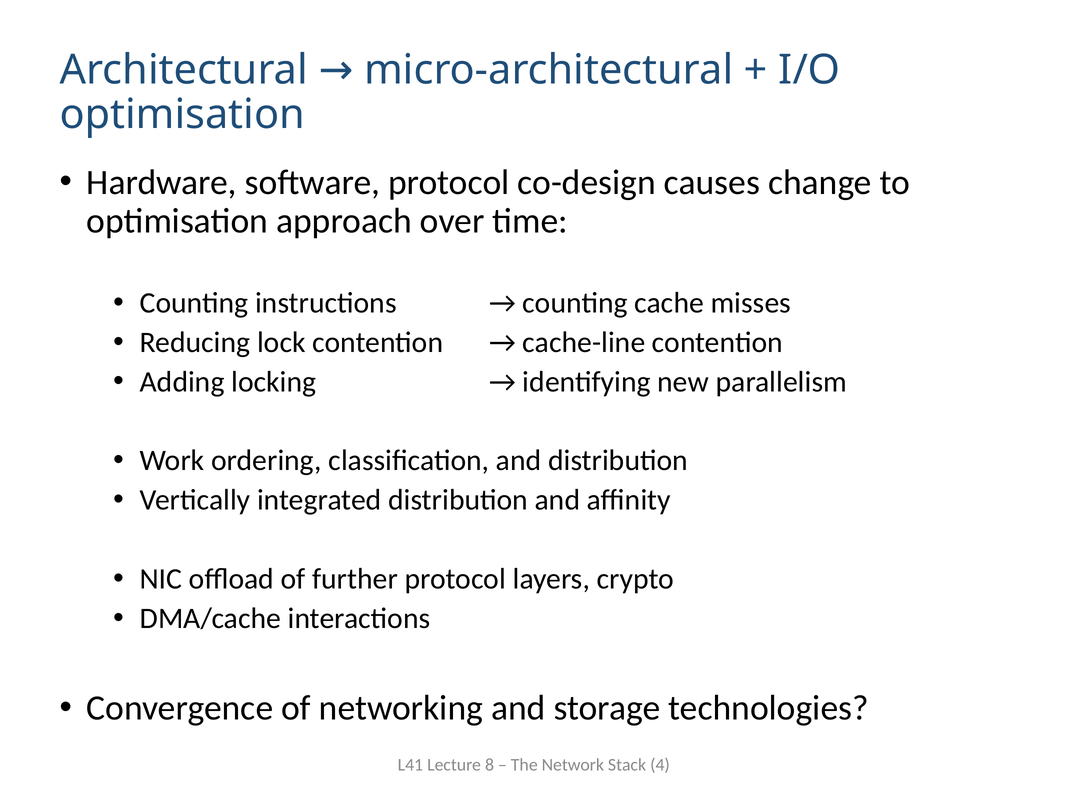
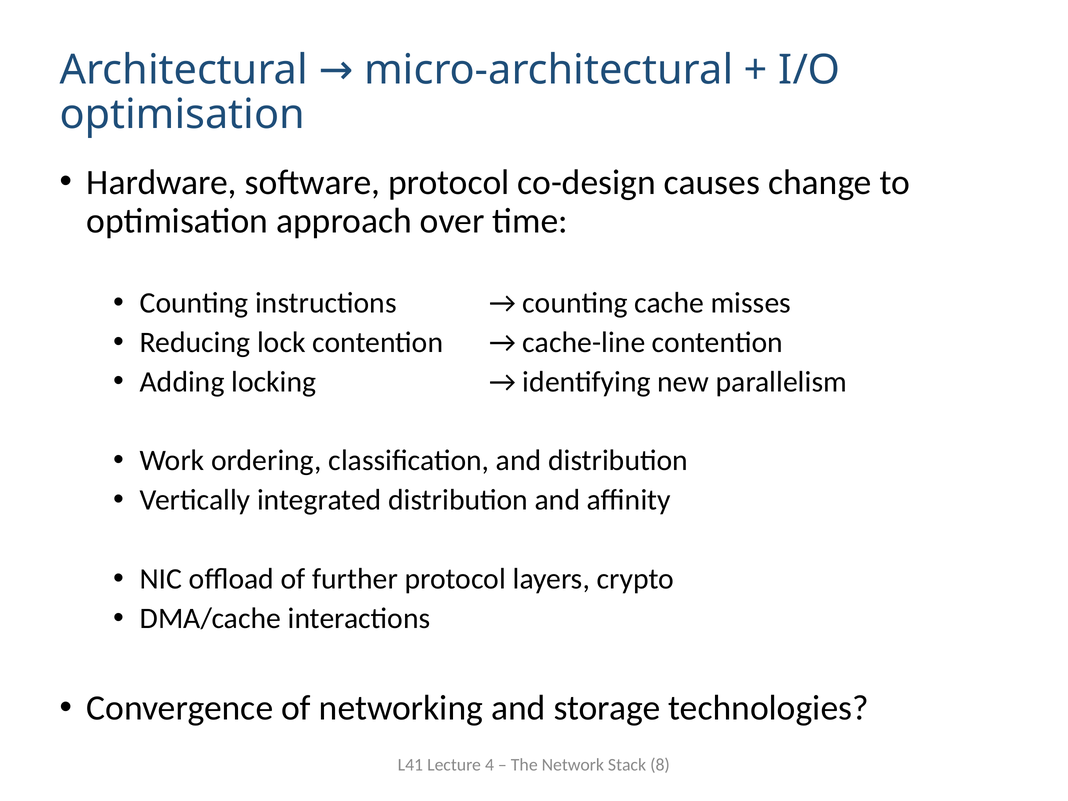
8: 8 -> 4 (490, 765)
4: 4 -> 8 (660, 765)
